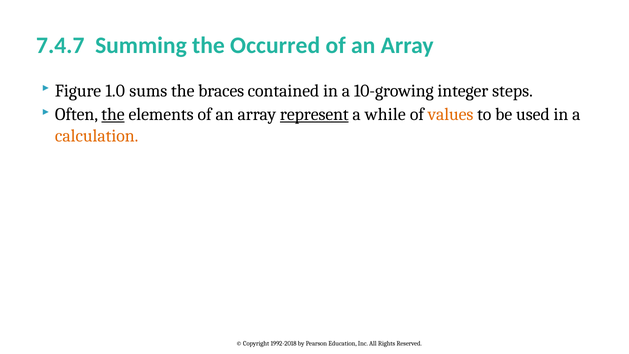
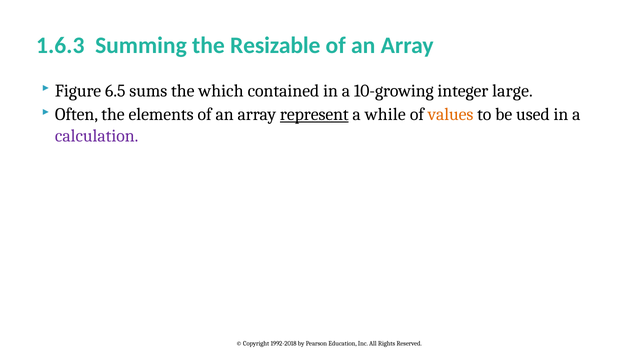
7.4.7: 7.4.7 -> 1.6.3 (60, 45)
Occurred: Occurred -> Resizable (275, 45)
1.0: 1.0 -> 6.5 (115, 91)
braces: braces -> which (221, 91)
steps: steps -> large (513, 91)
the underline: present -> none (113, 114)
calculation colour: orange -> purple (97, 136)
